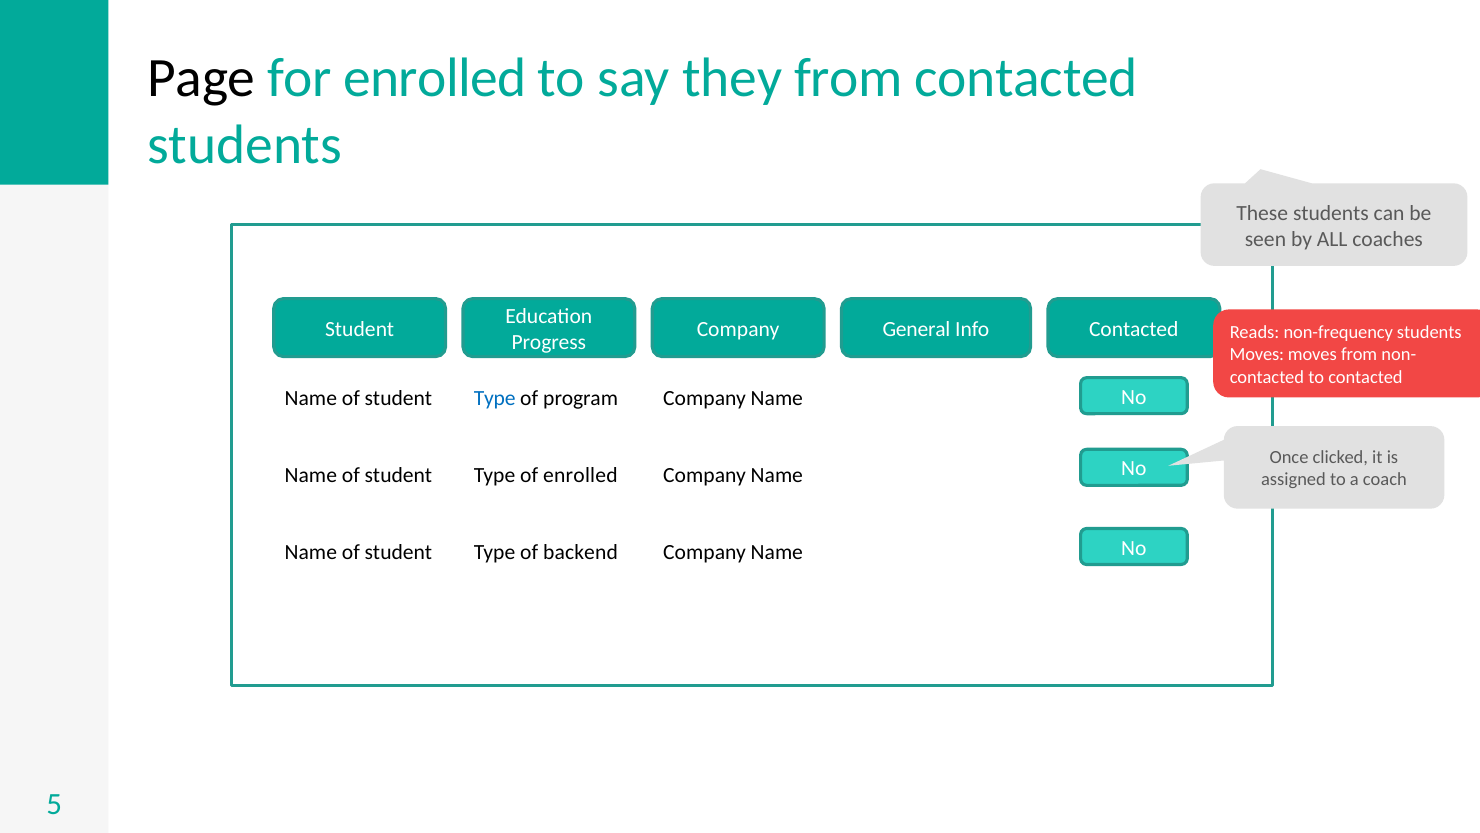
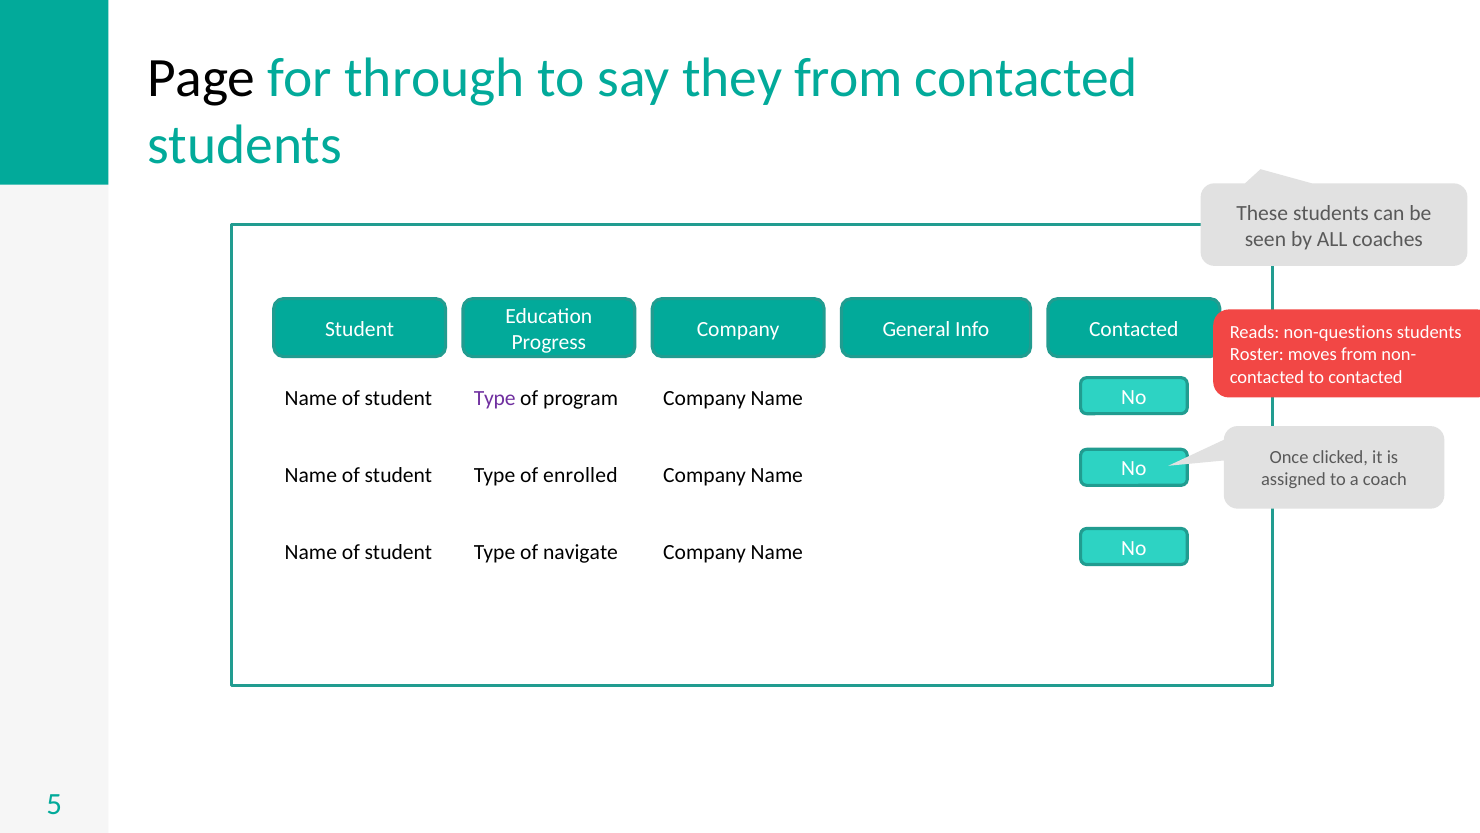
for enrolled: enrolled -> through (435, 78)
non-frequency: non-frequency -> non-questions (1338, 332)
Moves: Moves -> Roster (1257, 354)
Type colour: blue -> purple (495, 398)
backend: backend -> navigate (581, 552)
